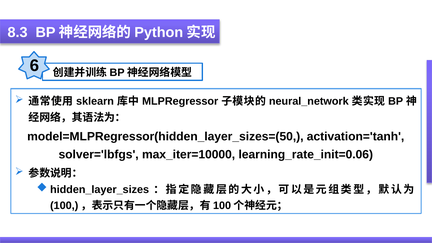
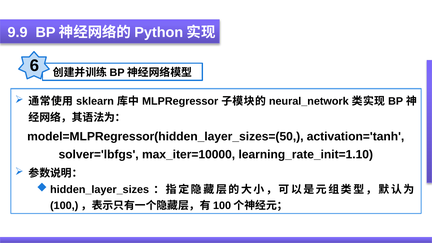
8.3: 8.3 -> 9.9 (18, 32)
learning_rate_init=0.06: learning_rate_init=0.06 -> learning_rate_init=1.10 (306, 155)
